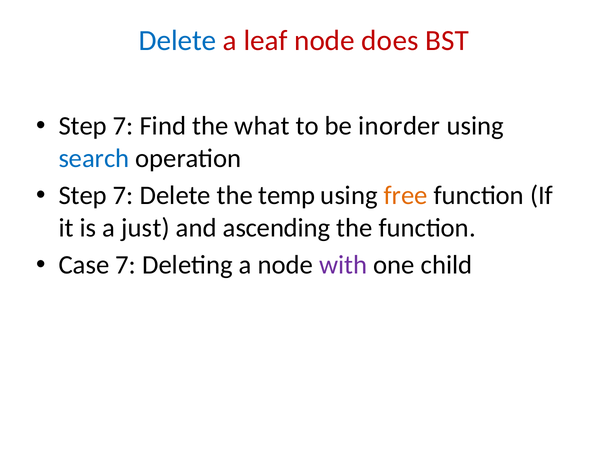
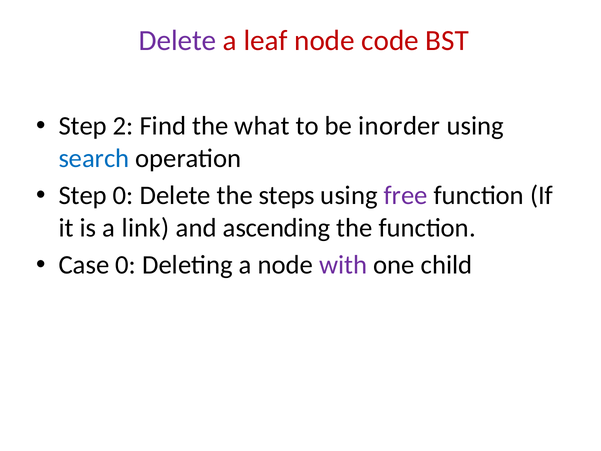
Delete colour: blue -> purple (178, 41)
does: does -> code (390, 41)
7: 7 -> 2 (123, 126)
7: 7 -> 0 (123, 196)
temp: temp -> steps (287, 196)
free colour: orange -> purple (406, 196)
just: just -> link (145, 228)
Case 7: 7 -> 0 (126, 265)
